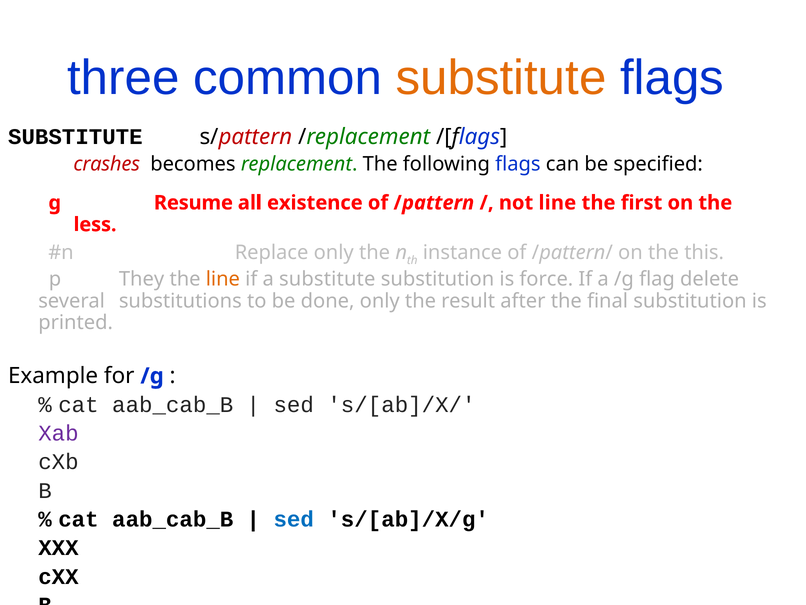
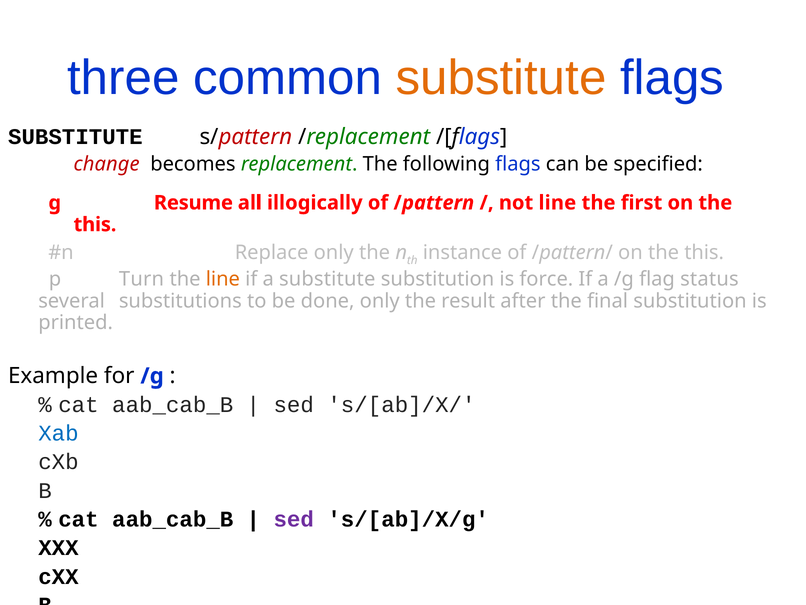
crashes: crashes -> change (107, 164)
existence: existence -> illogically (315, 203)
less: less -> this (95, 224)
They: They -> Turn (141, 279)
delete: delete -> status (709, 279)
Xab colour: purple -> blue (58, 433)
sed colour: blue -> purple (294, 519)
